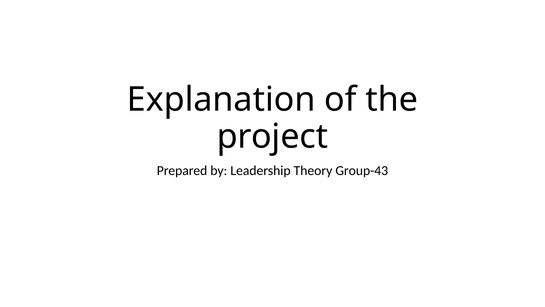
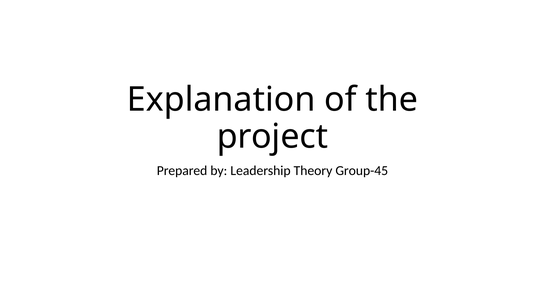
Group-43: Group-43 -> Group-45 (362, 170)
